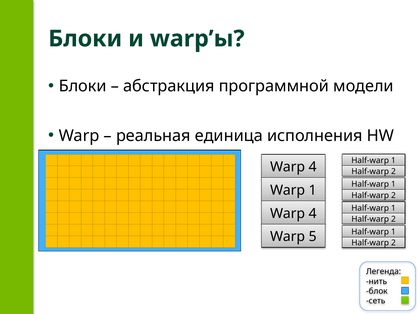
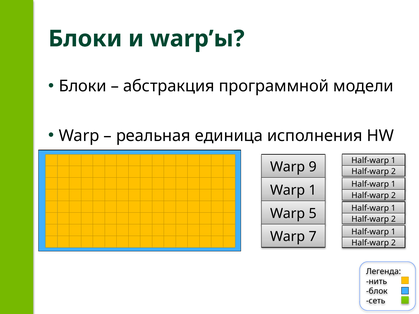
4: 4 -> 9 (313, 167)
4: 4 -> 5 (313, 214)
5: 5 -> 7 (313, 237)
